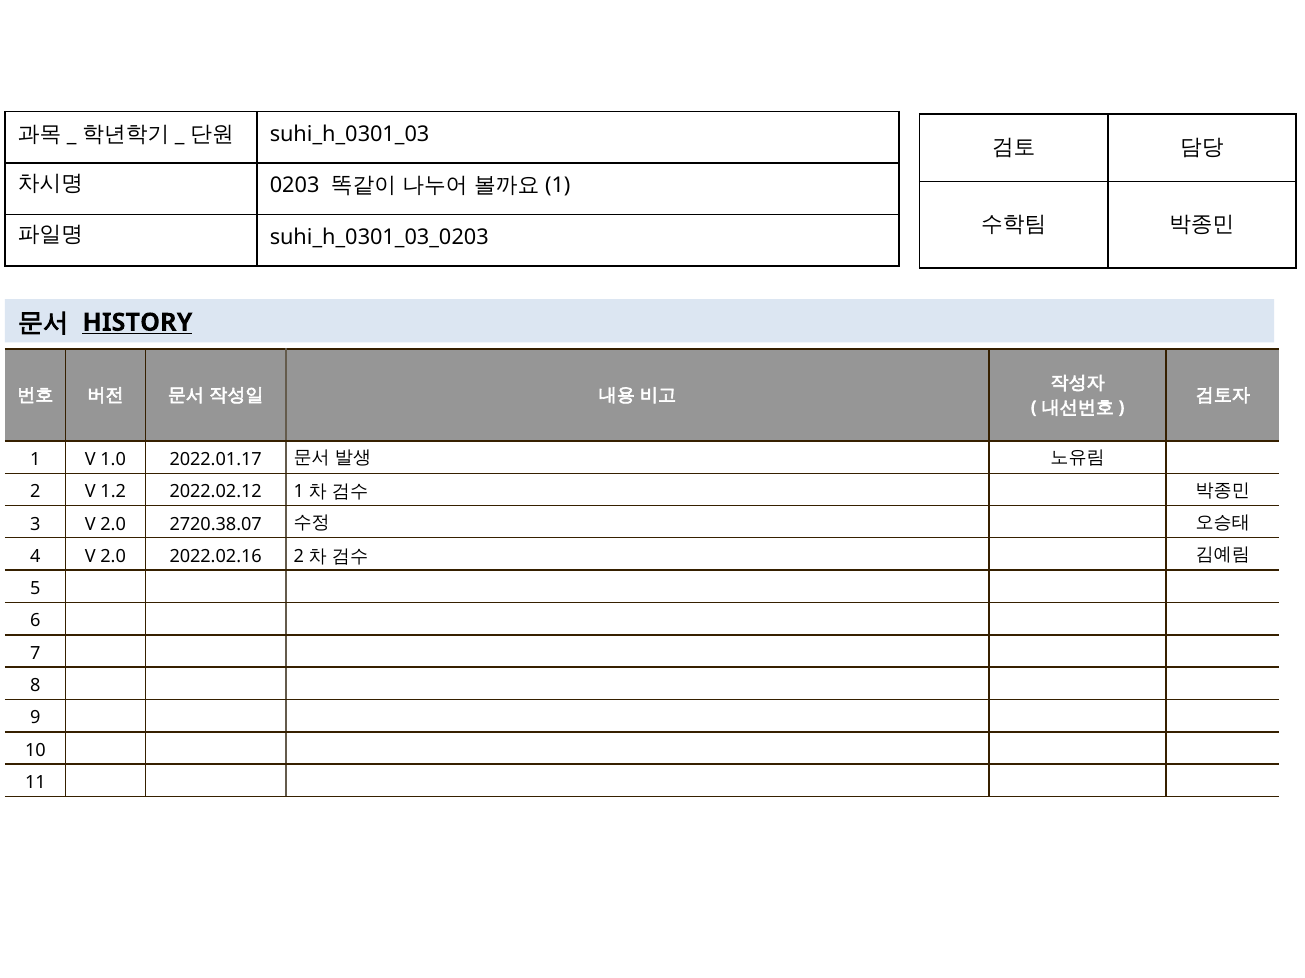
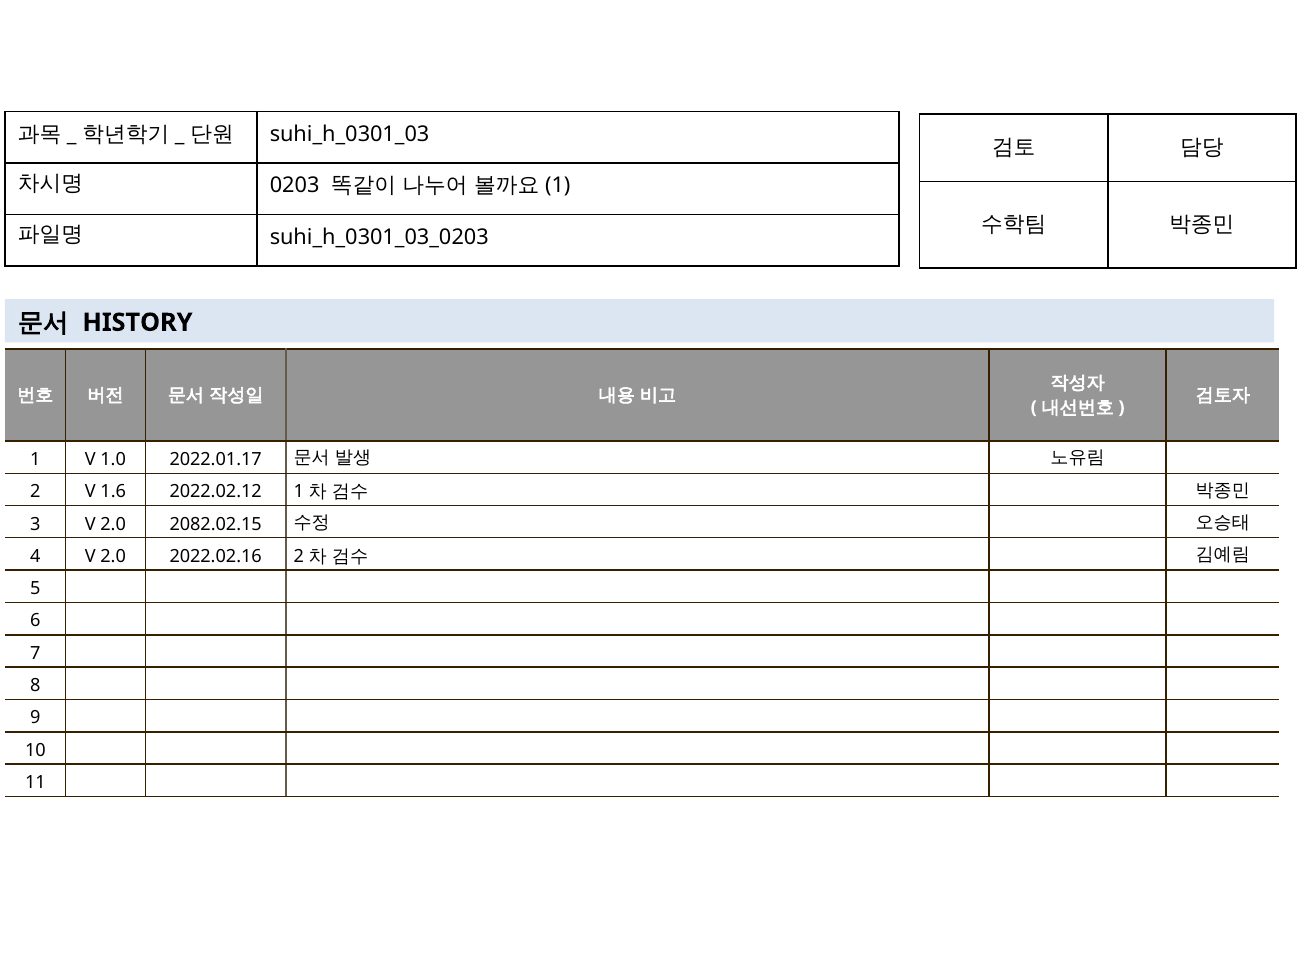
HISTORY underline: present -> none (137, 323)
1.2: 1.2 -> 1.6 (113, 492)
2720.38.07: 2720.38.07 -> 2082.02.15 (216, 524)
